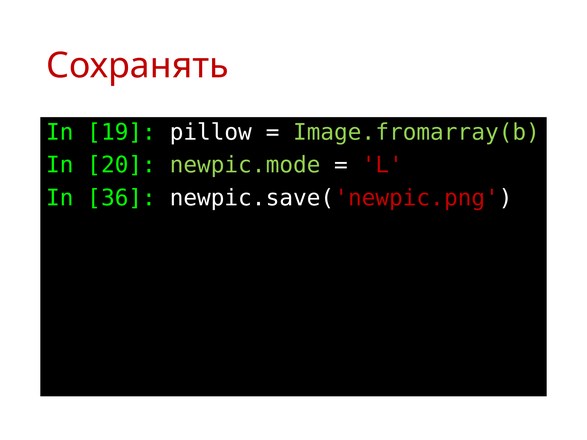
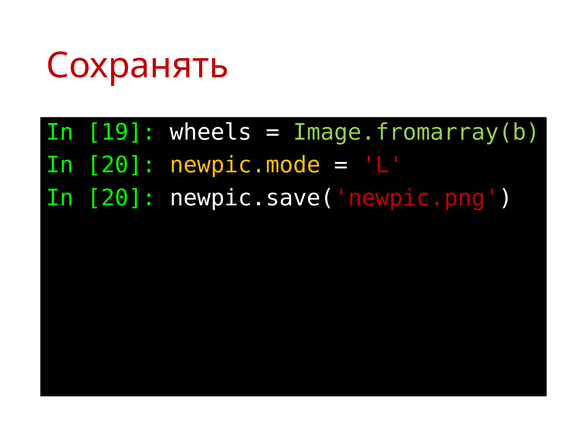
pillow: pillow -> wheels (211, 132)
newpic.mode colour: light green -> yellow (245, 165)
36: 36 -> 20 (122, 198)
